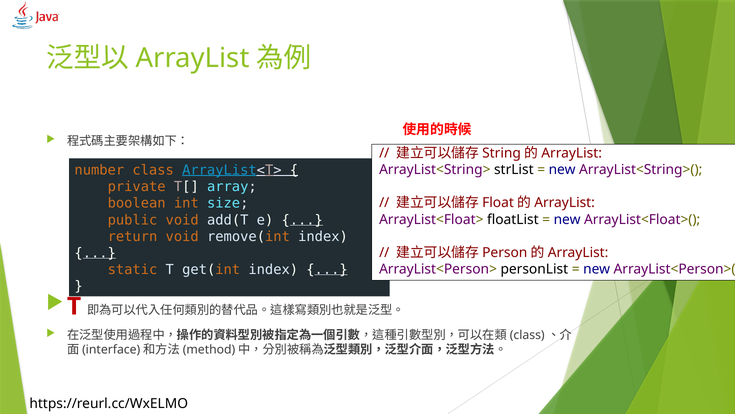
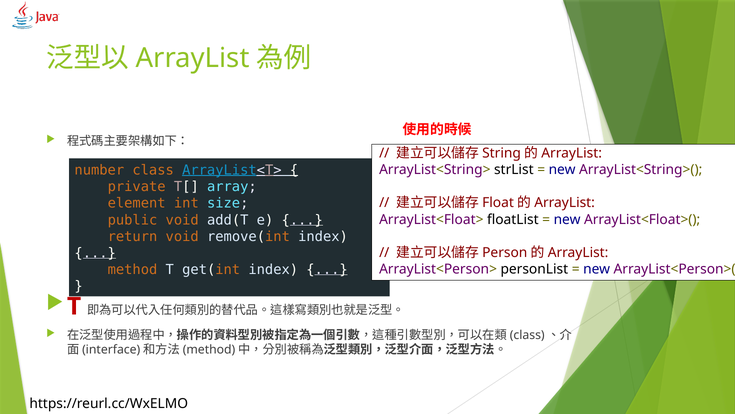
boolean: boolean -> element (137, 203)
static: static -> method (133, 269)
